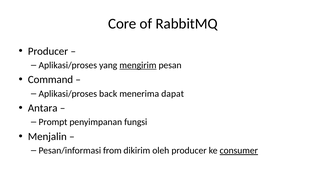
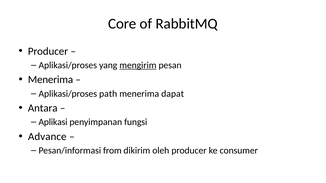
Command: Command -> Menerima (51, 80)
back: back -> path (108, 94)
Prompt: Prompt -> Aplikasi (53, 122)
Menjalin: Menjalin -> Advance (47, 137)
consumer underline: present -> none (239, 151)
